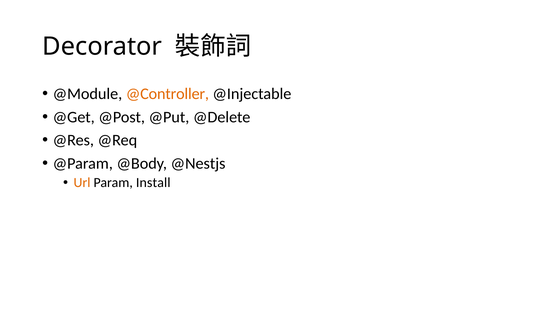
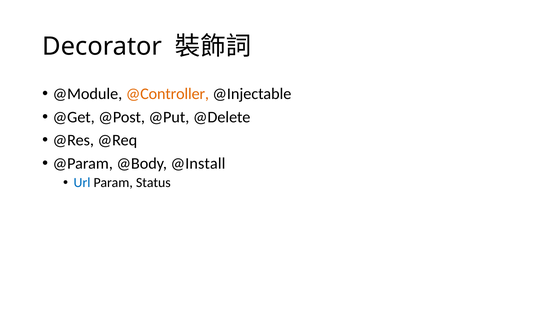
@Nestjs: @Nestjs -> @Install (198, 164)
Url colour: orange -> blue (82, 183)
Install: Install -> Status (153, 183)
